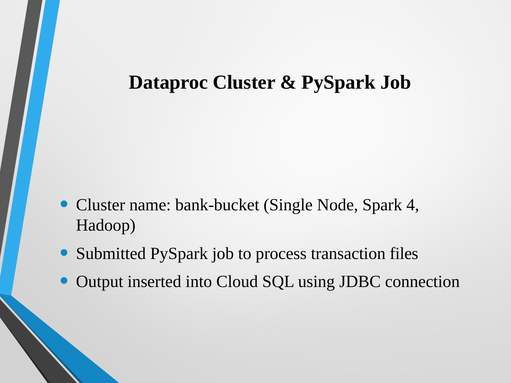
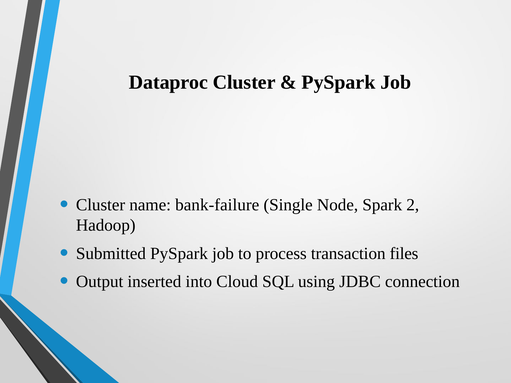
bank-bucket: bank-bucket -> bank-failure (217, 205)
4: 4 -> 2 (413, 205)
